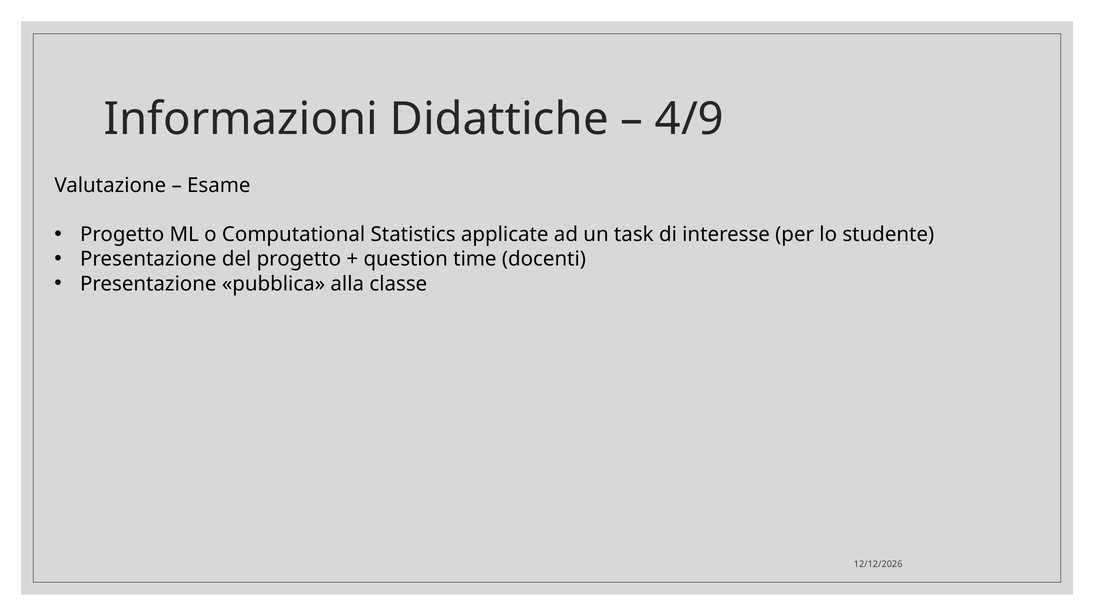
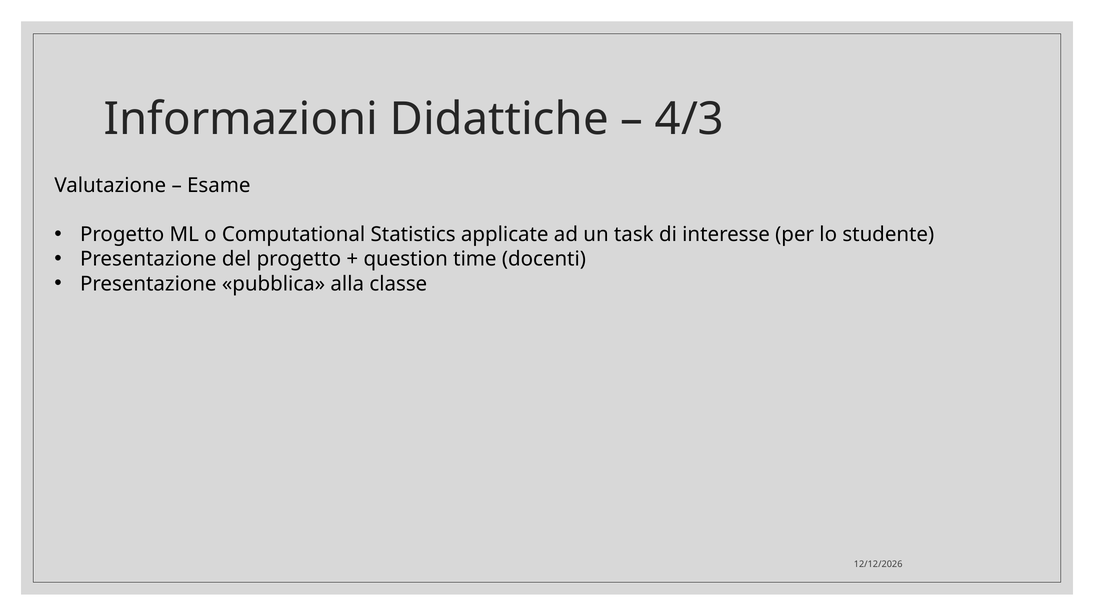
4/9: 4/9 -> 4/3 (689, 119)
